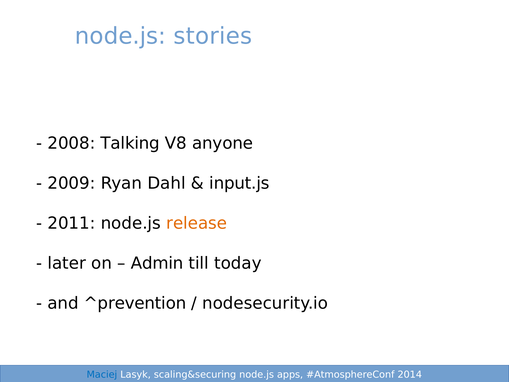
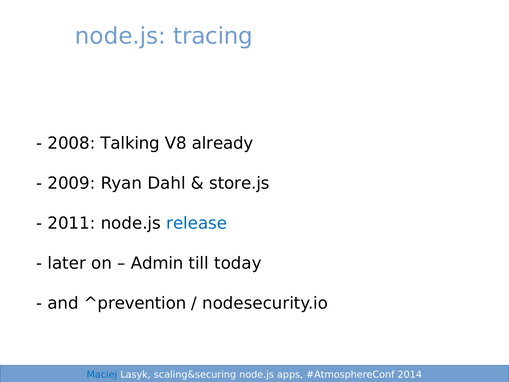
stories: stories -> tracing (213, 36)
anyone: anyone -> already (223, 143)
input.js: input.js -> store.js (239, 183)
release colour: orange -> blue (197, 223)
